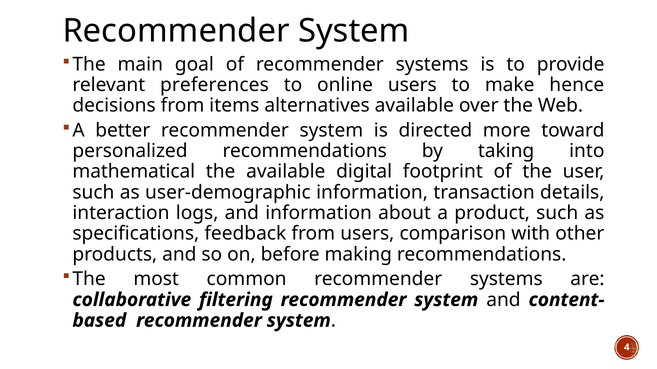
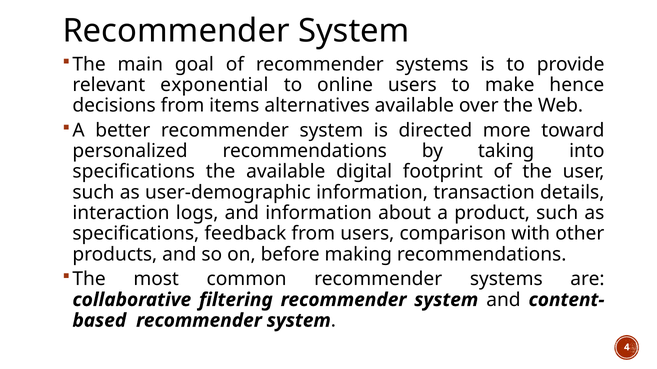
preferences: preferences -> exponential (214, 85)
mathematical: mathematical -> specifications (134, 172)
